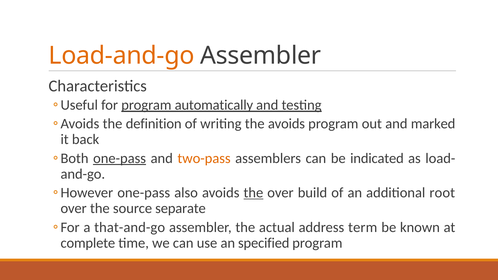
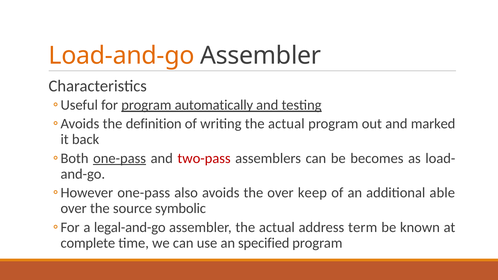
writing the avoids: avoids -> actual (286, 124)
two-pass colour: orange -> red (204, 158)
indicated: indicated -> becomes (377, 158)
the underline: present -> none (253, 193)
build: build -> keep (312, 193)
root: root -> able (442, 193)
separate: separate -> symbolic (181, 209)
that-and-go: that-and-go -> legal-and-go (130, 227)
